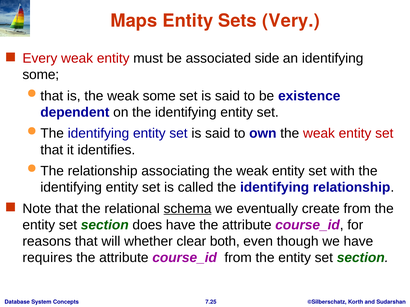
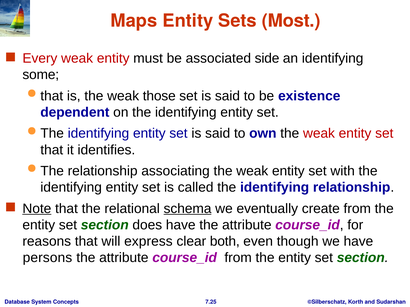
Very: Very -> Most (291, 21)
weak some: some -> those (159, 96)
Note underline: none -> present (37, 209)
whether: whether -> express (148, 242)
requires: requires -> persons (47, 258)
